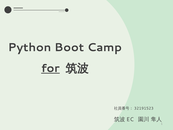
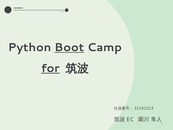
Boot underline: none -> present (69, 47)
